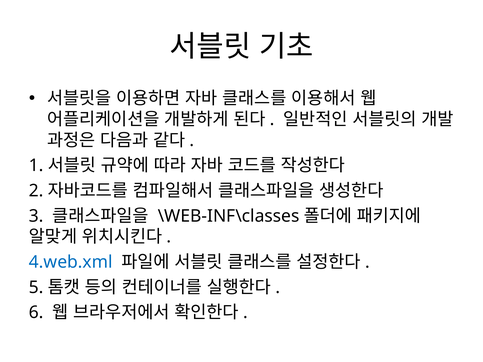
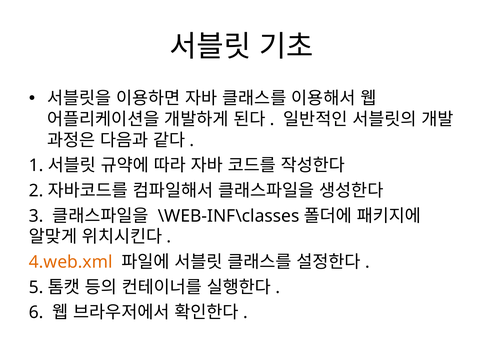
4.web.xml colour: blue -> orange (71, 262)
